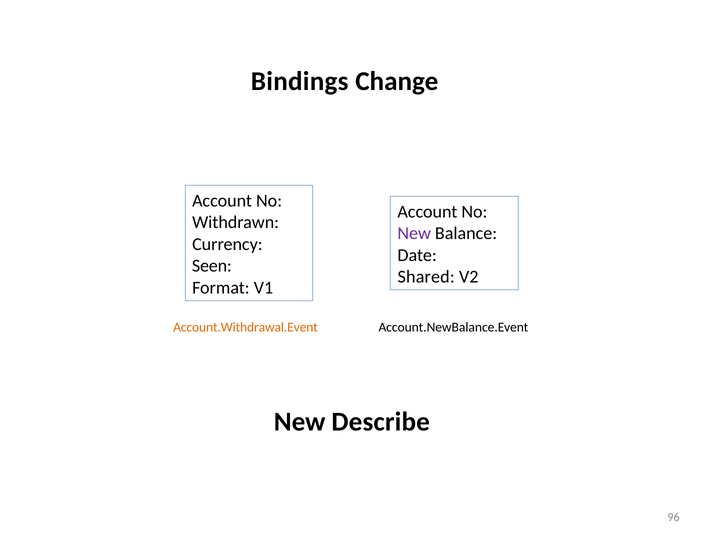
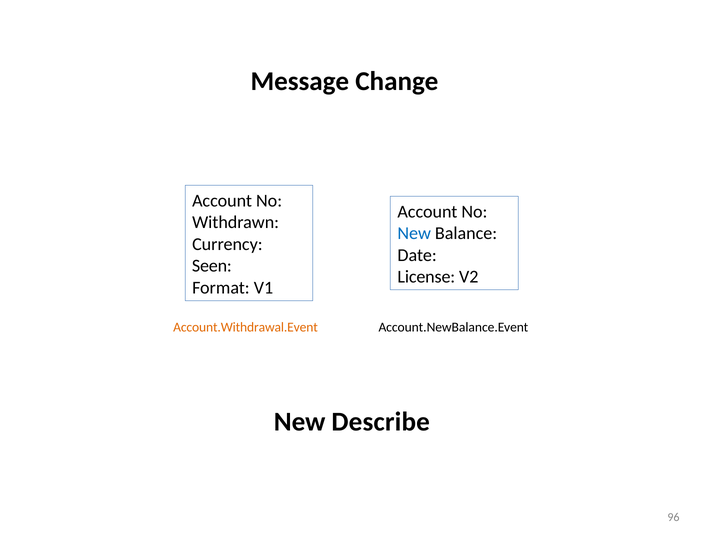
Bindings: Bindings -> Message (300, 81)
New colour: purple -> blue (414, 234)
Shared: Shared -> License (426, 277)
